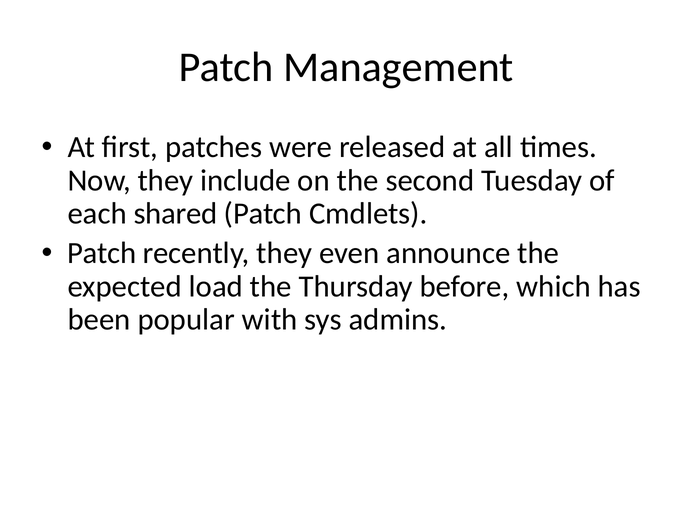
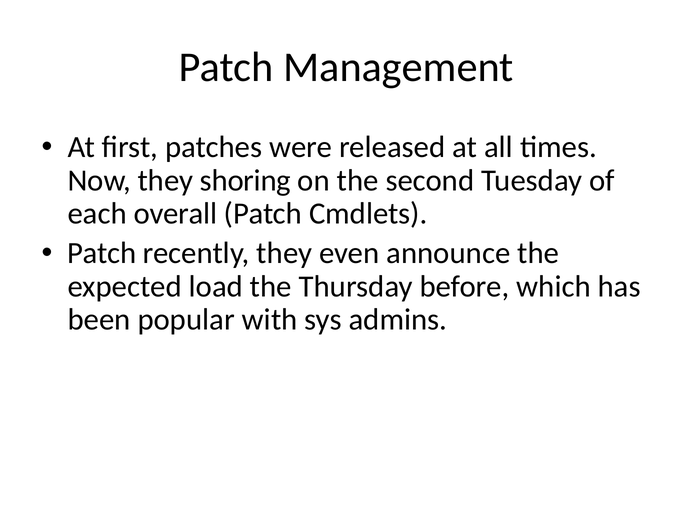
include: include -> shoring (245, 180)
shared: shared -> overall (176, 214)
